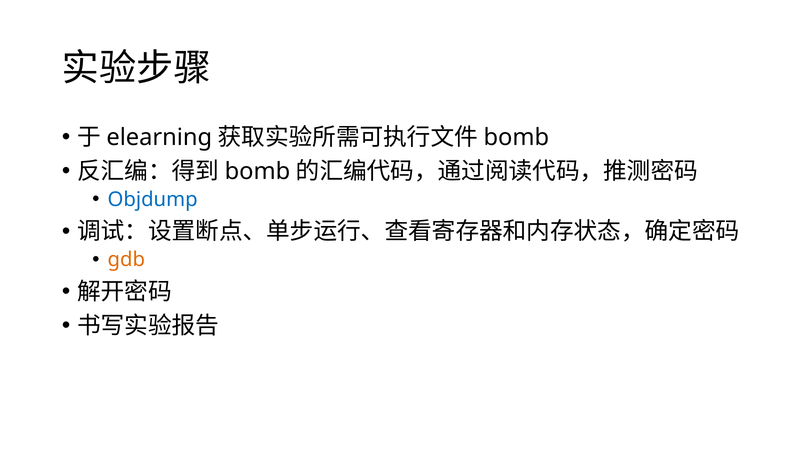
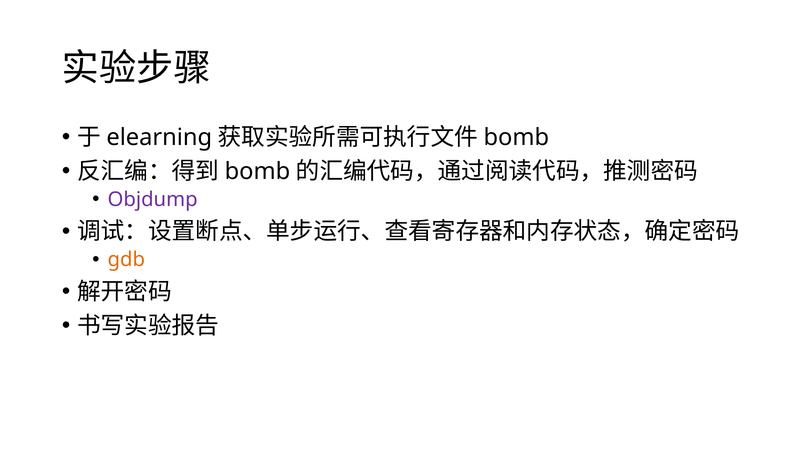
Objdump colour: blue -> purple (153, 199)
